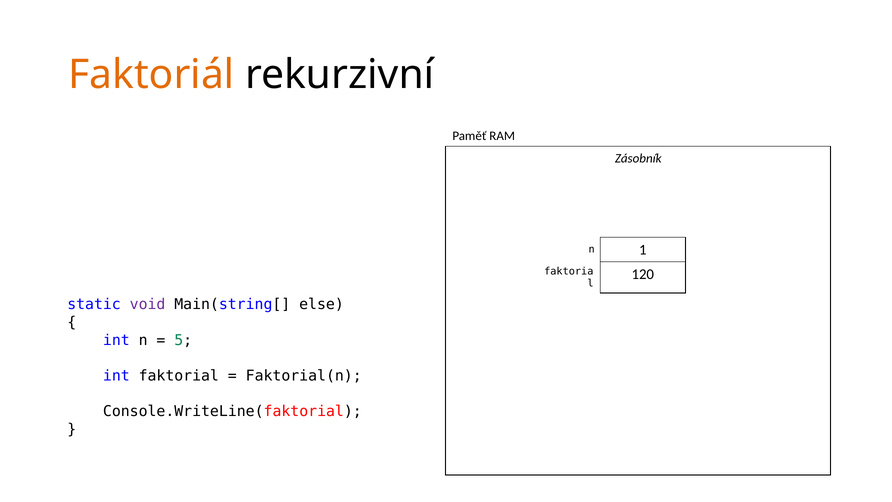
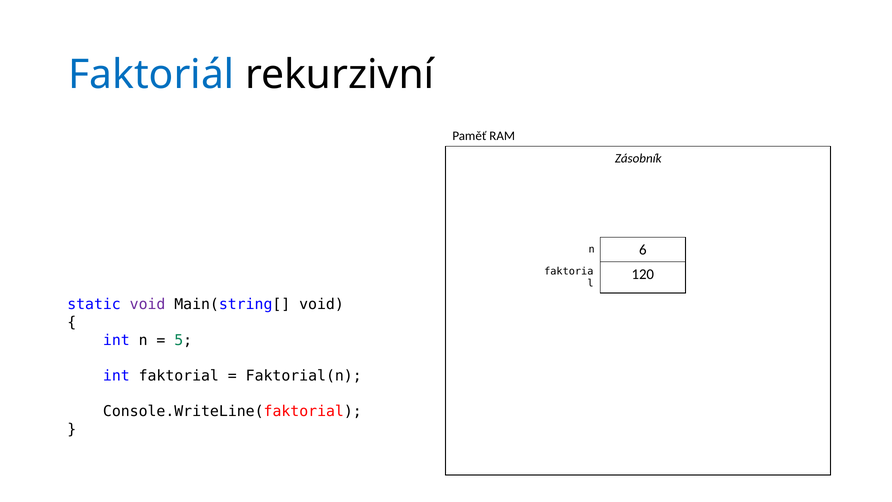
Faktoriál colour: orange -> blue (151, 75)
1: 1 -> 6 (643, 250)
Main(string[ else: else -> void (322, 304)
